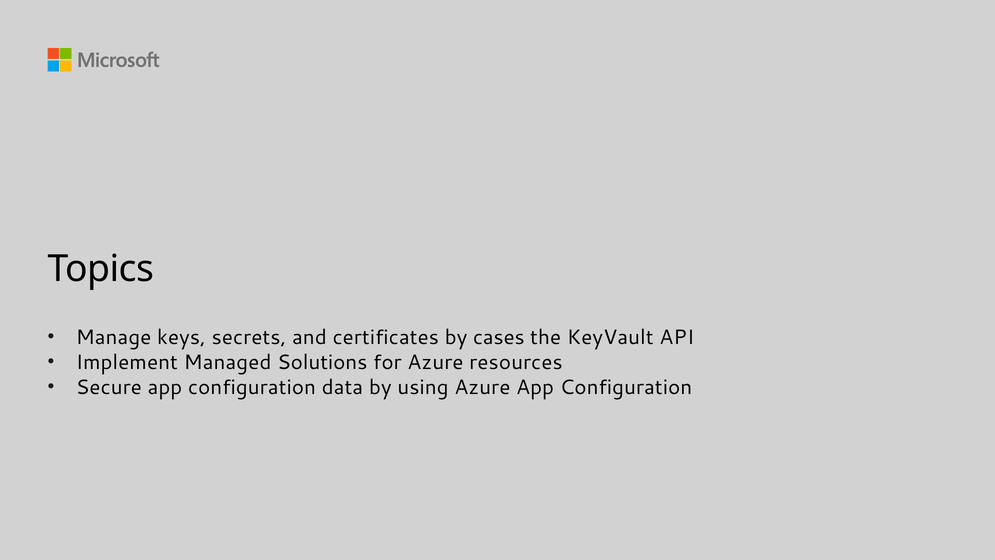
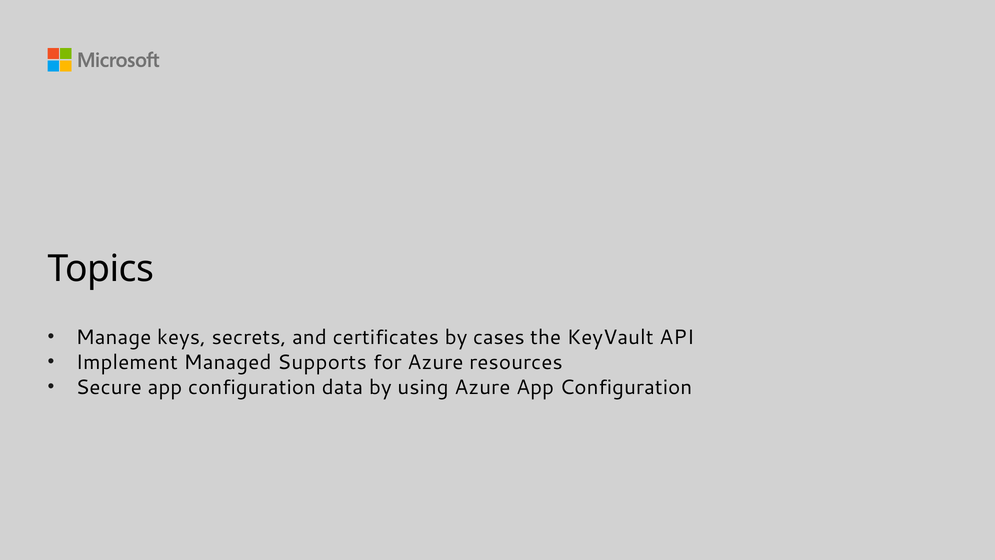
Solutions: Solutions -> Supports (322, 362)
